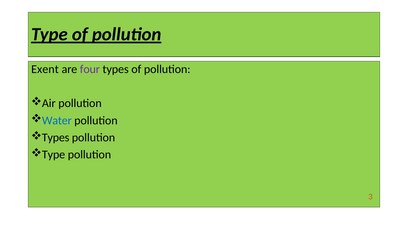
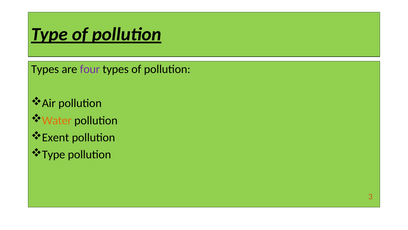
Exent: Exent -> Types (45, 69)
Water colour: blue -> orange (57, 120)
Types: Types -> Exent (56, 137)
